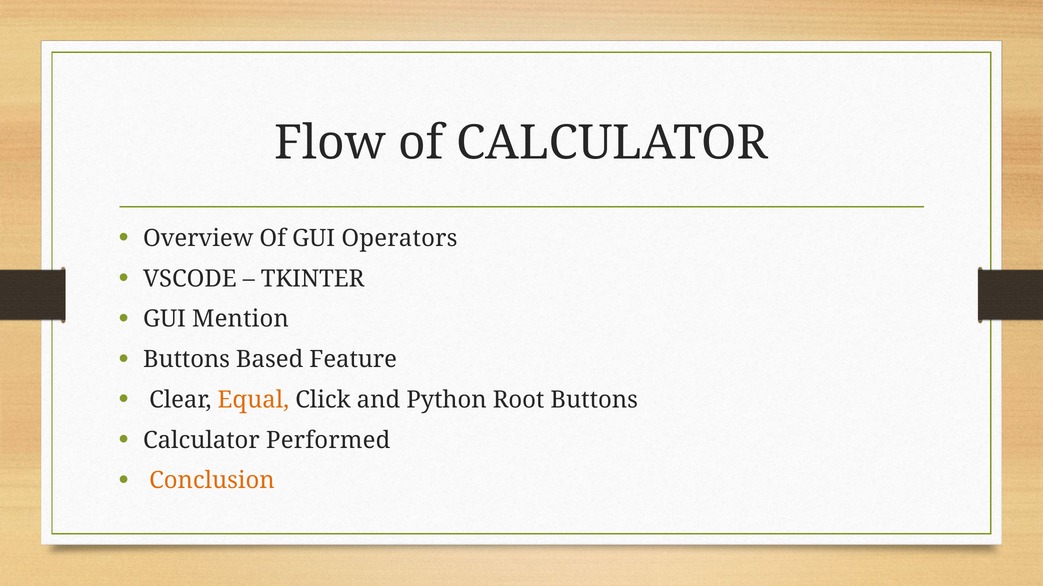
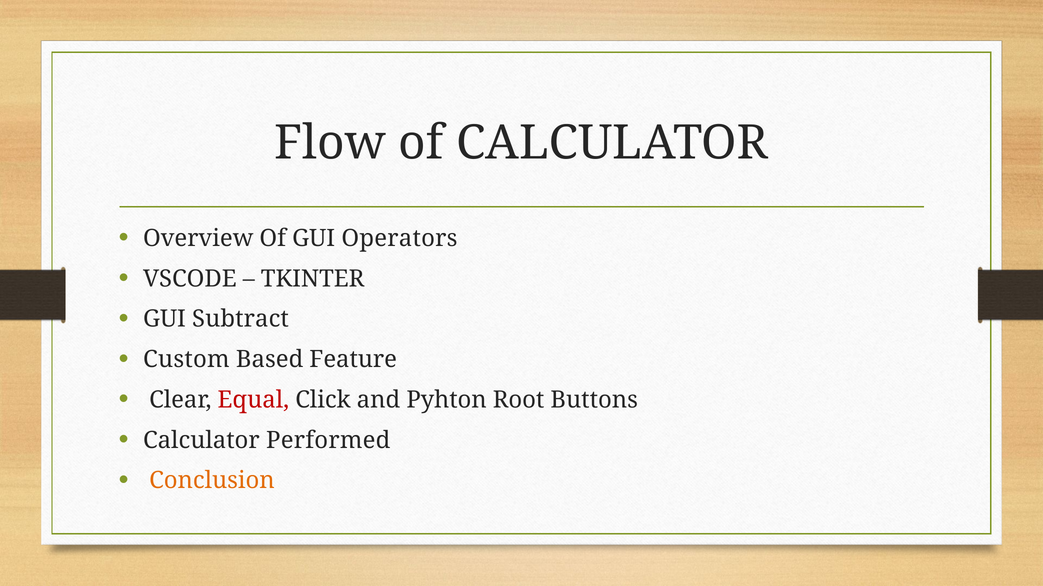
Mention: Mention -> Subtract (240, 319)
Buttons: Buttons -> Custom (186, 360)
Equal colour: orange -> red (253, 400)
Python: Python -> Pyhton (447, 400)
